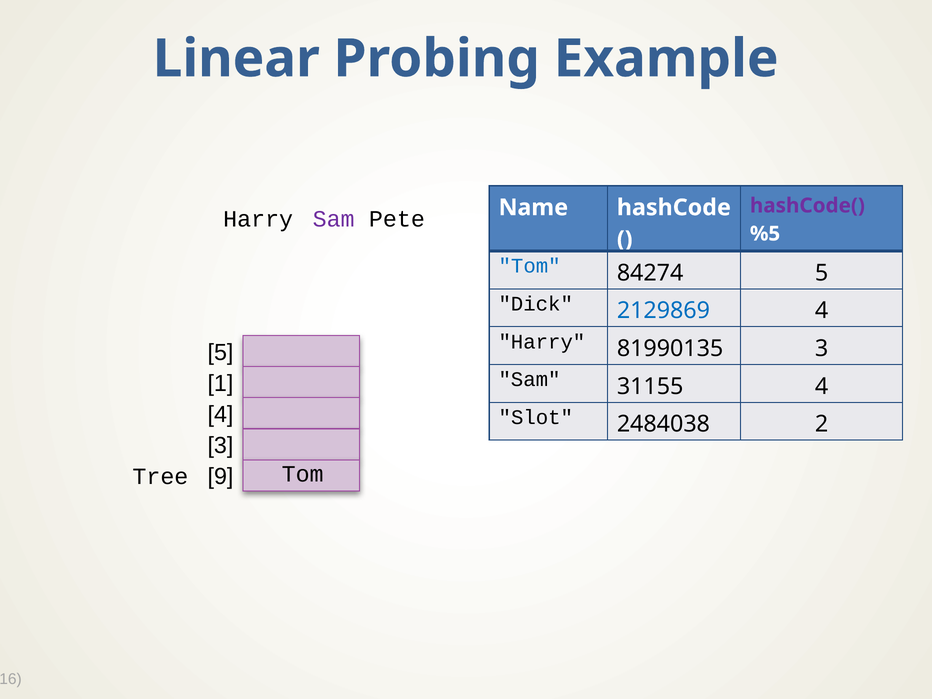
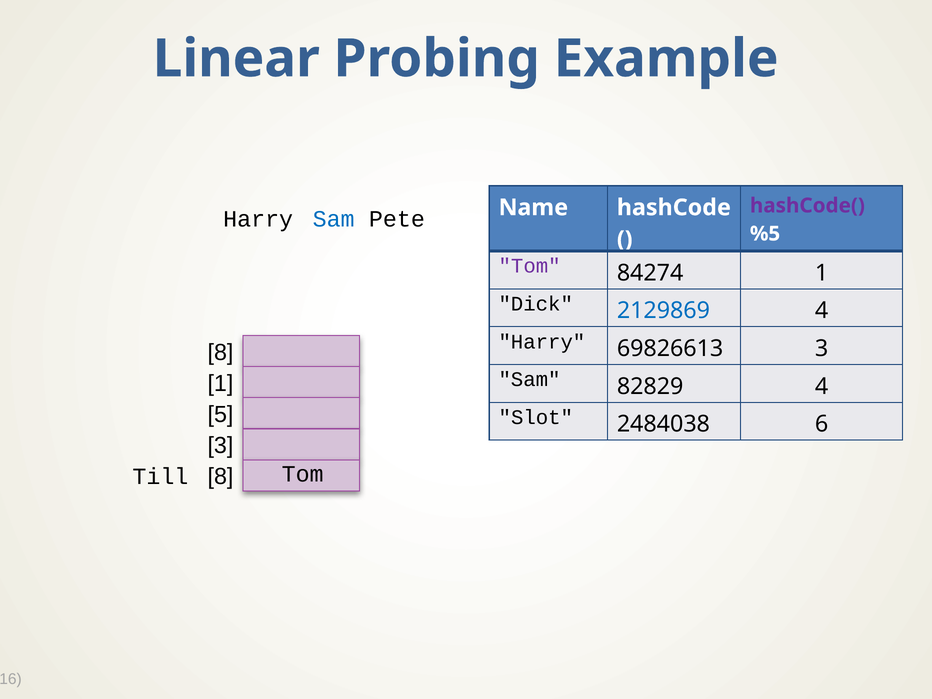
Sam colour: purple -> blue (334, 219)
Tom colour: blue -> purple (530, 266)
84274 5: 5 -> 1 (822, 273)
81990135: 81990135 -> 69826613 (670, 348)
5: 5 -> 8 (220, 353)
31155: 31155 -> 82829 (650, 386)
4: 4 -> 5 (220, 415)
2: 2 -> 6 (822, 424)
9: 9 -> 8 (220, 477)
Tree: Tree -> Till (160, 477)
